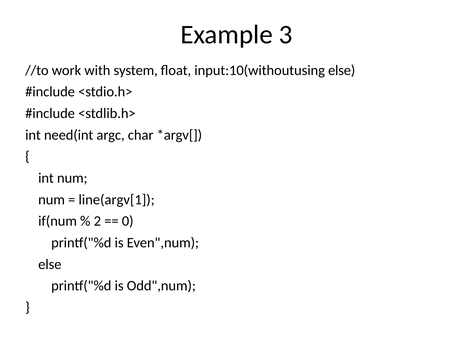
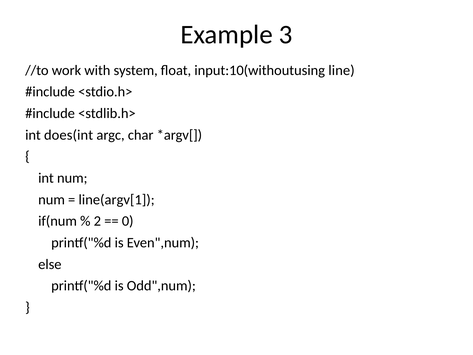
input:10(withoutusing else: else -> line (342, 70)
need(int: need(int -> does(int (69, 135)
